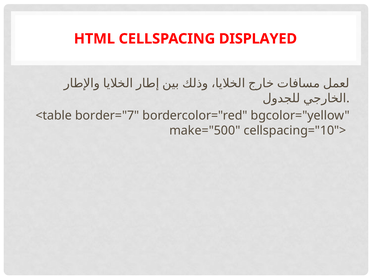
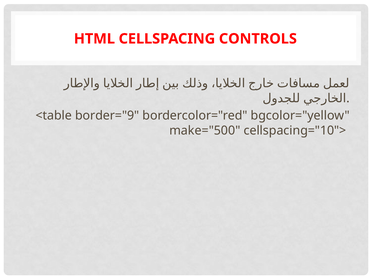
DISPLAYED: DISPLAYED -> CONTROLS (258, 39)
border="7: border="7 -> border="9 (107, 116)
